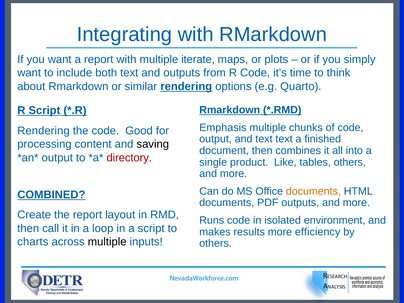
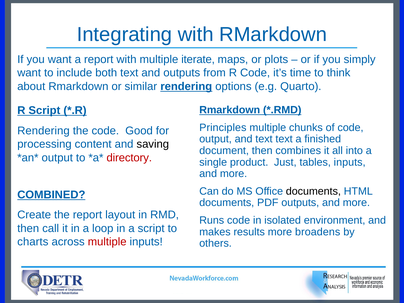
Emphasis: Emphasis -> Principles (223, 128)
Like: Like -> Just (285, 162)
tables others: others -> inputs (350, 162)
documents colour: orange -> black (313, 191)
efficiency: efficiency -> broadens (318, 232)
multiple colour: black -> red (107, 242)
